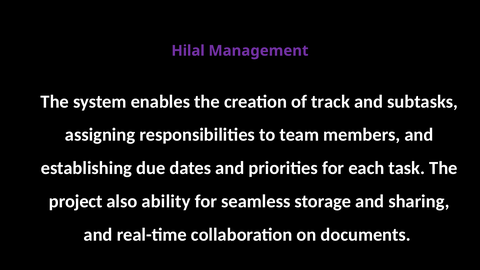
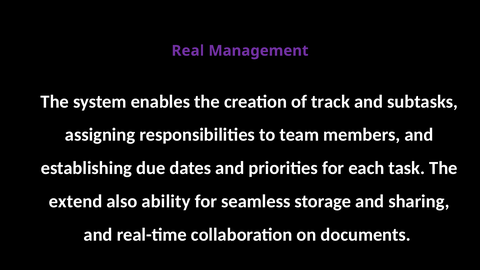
Hilal: Hilal -> Real (188, 51)
project: project -> extend (76, 201)
